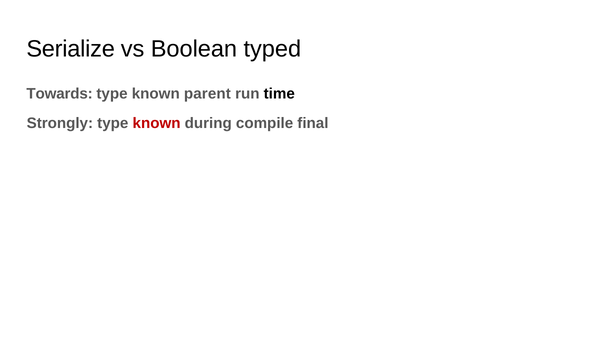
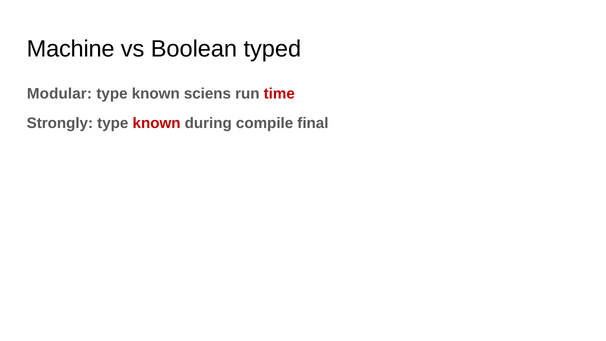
Serialize: Serialize -> Machine (71, 49)
Towards: Towards -> Modular (59, 94)
parent: parent -> sciens (207, 94)
time colour: black -> red (279, 94)
